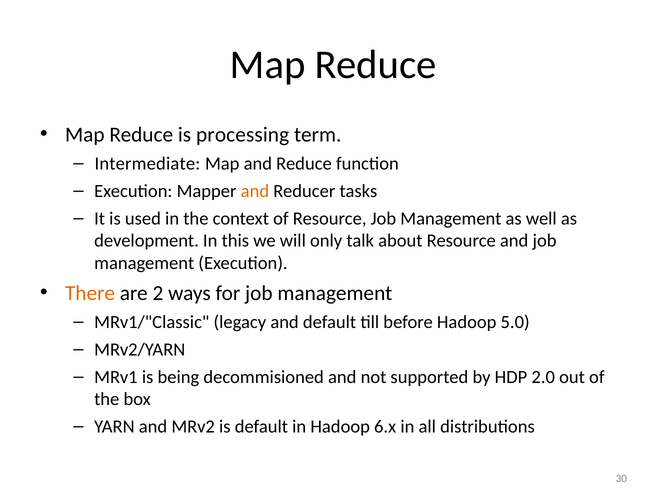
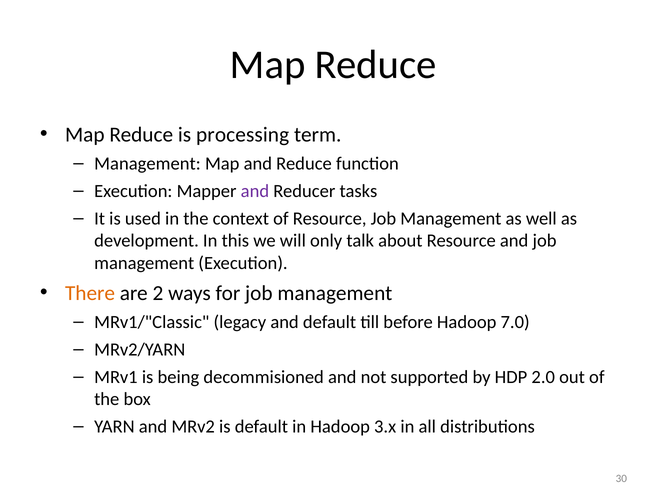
Intermediate: Intermediate -> Management (147, 163)
and colour: orange -> purple (255, 191)
5.0: 5.0 -> 7.0 (515, 322)
6.x: 6.x -> 3.x (385, 426)
